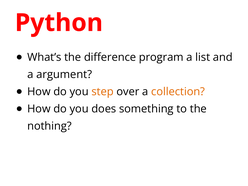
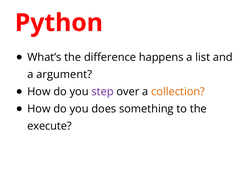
program: program -> happens (161, 57)
step colour: orange -> purple (103, 92)
nothing: nothing -> execute (49, 126)
